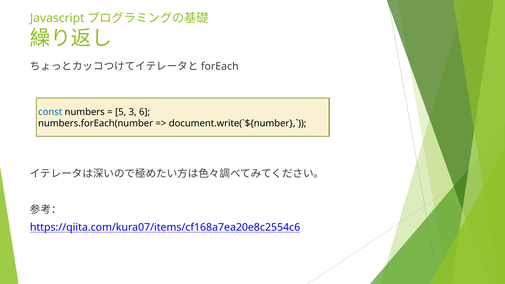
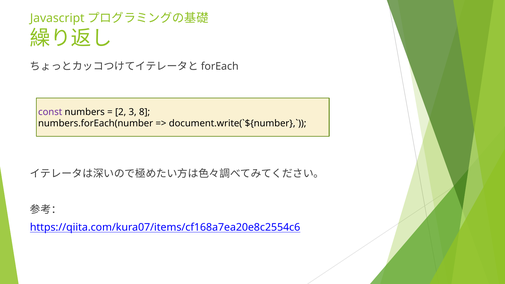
const colour: blue -> purple (50, 112)
5: 5 -> 2 (121, 112)
6: 6 -> 8 (145, 112)
